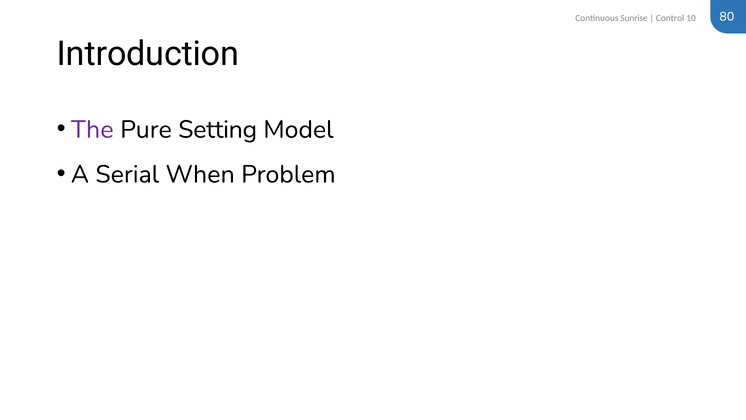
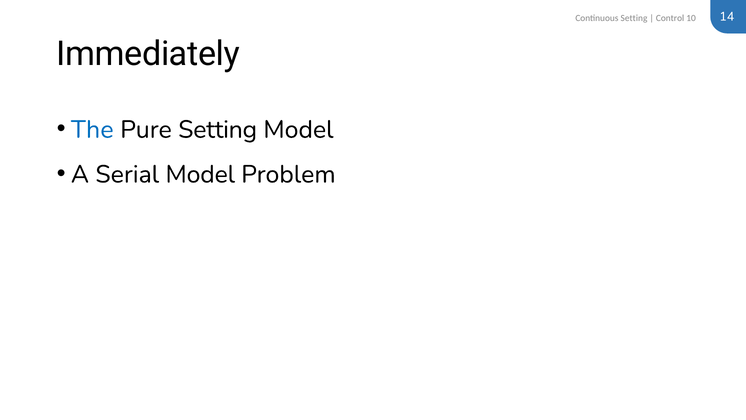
Continuous Sunrise: Sunrise -> Setting (634, 18)
80: 80 -> 14 (727, 16)
Introduction: Introduction -> Immediately (148, 54)
The colour: purple -> blue (92, 129)
Serial When: When -> Model (200, 174)
